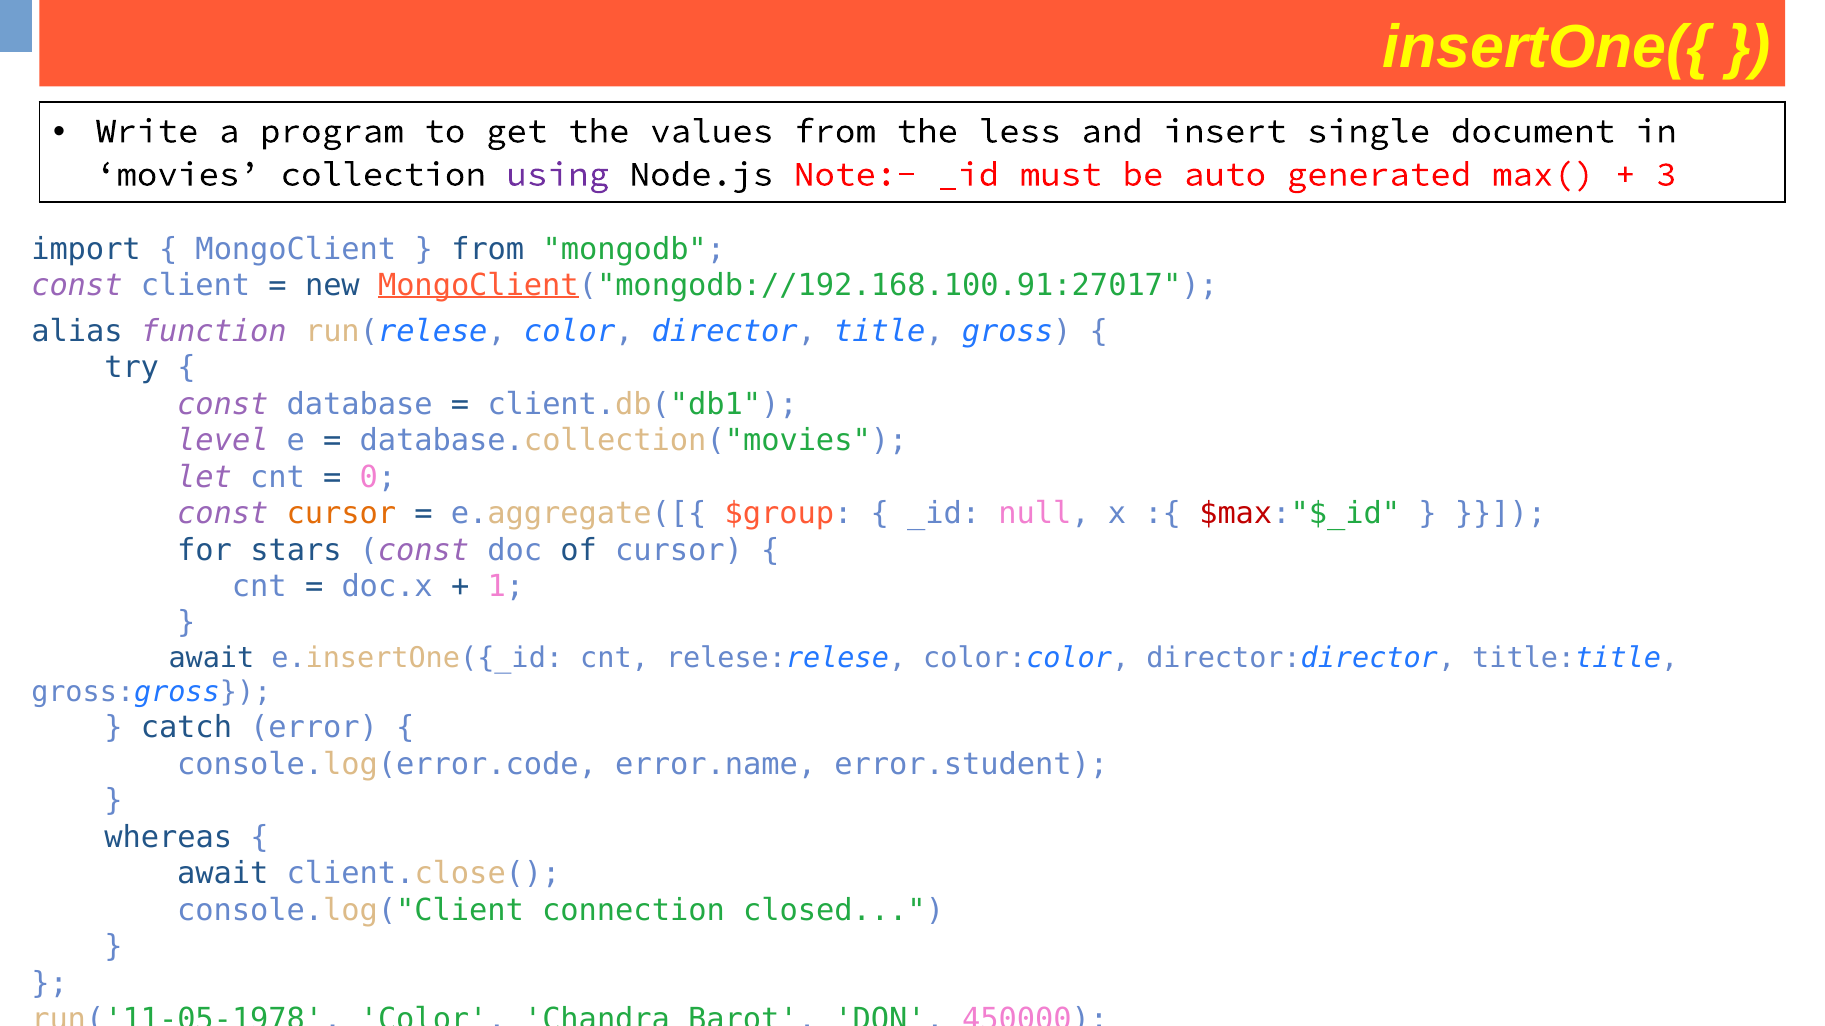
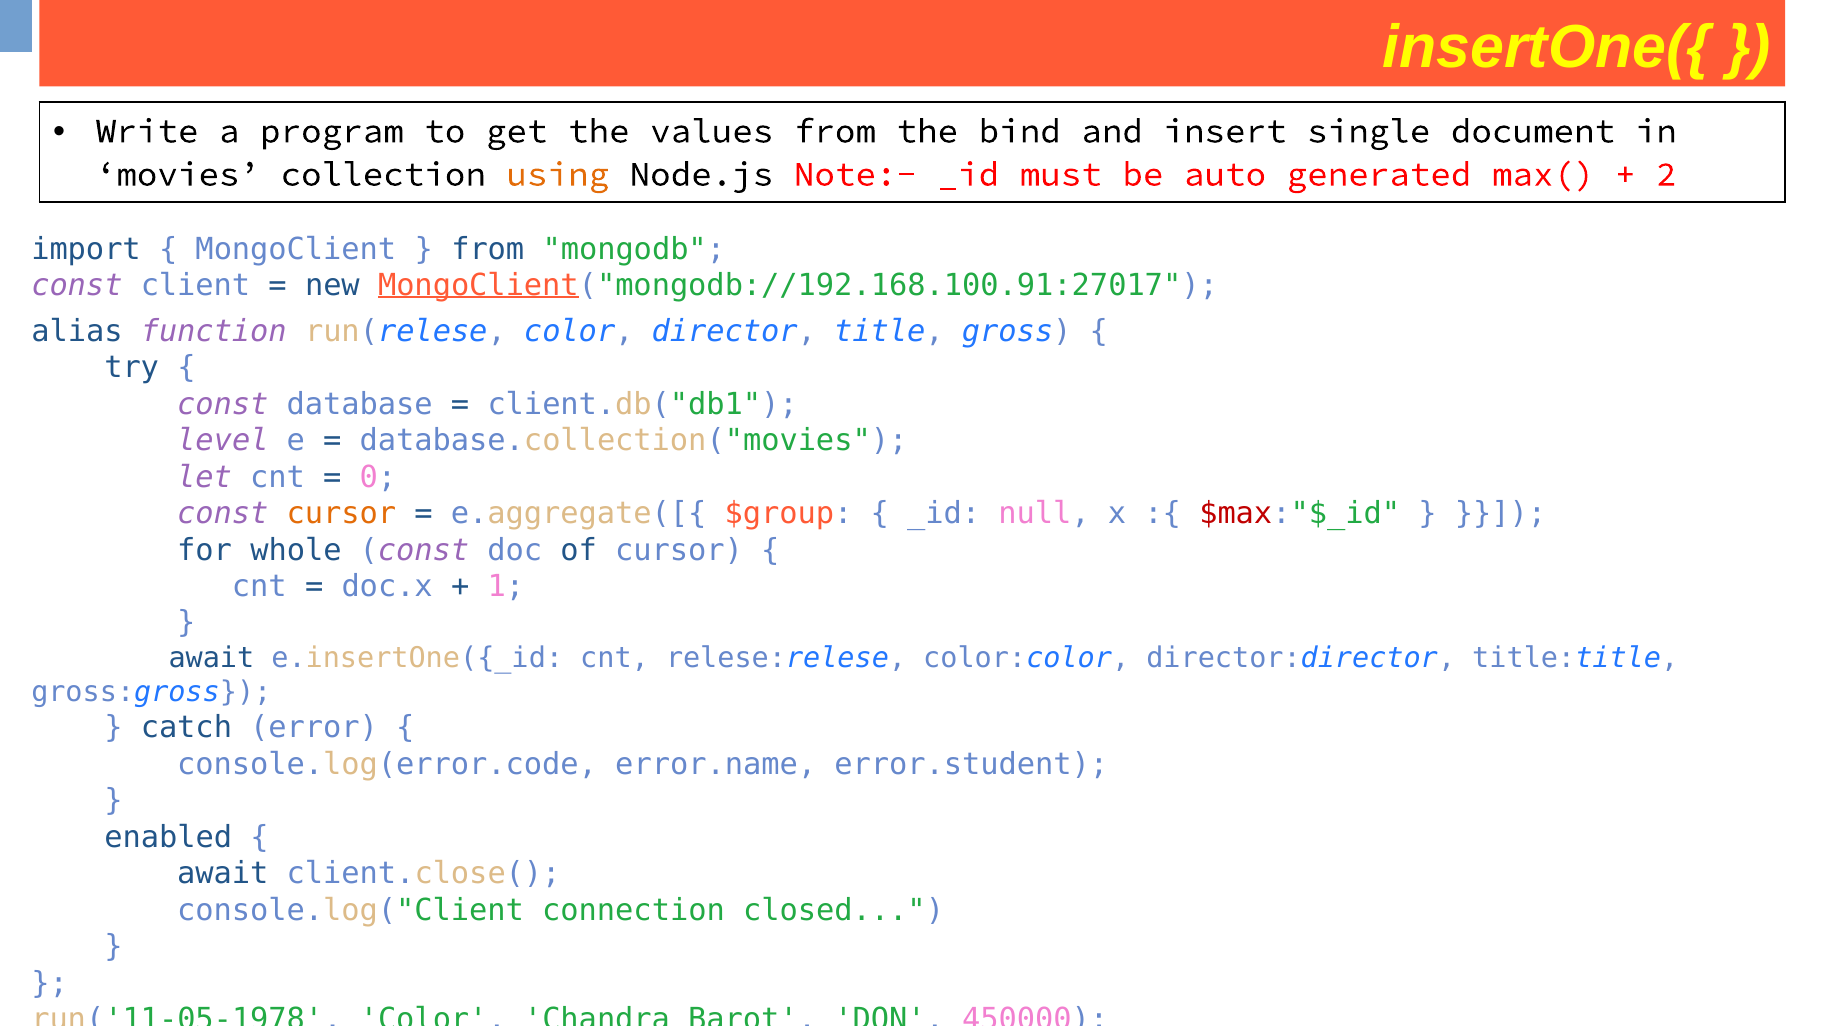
less: less -> bind (1020, 131)
using colour: purple -> orange (558, 174)
3: 3 -> 2 (1666, 174)
stars: stars -> whole (296, 550)
whereas: whereas -> enabled (168, 838)
